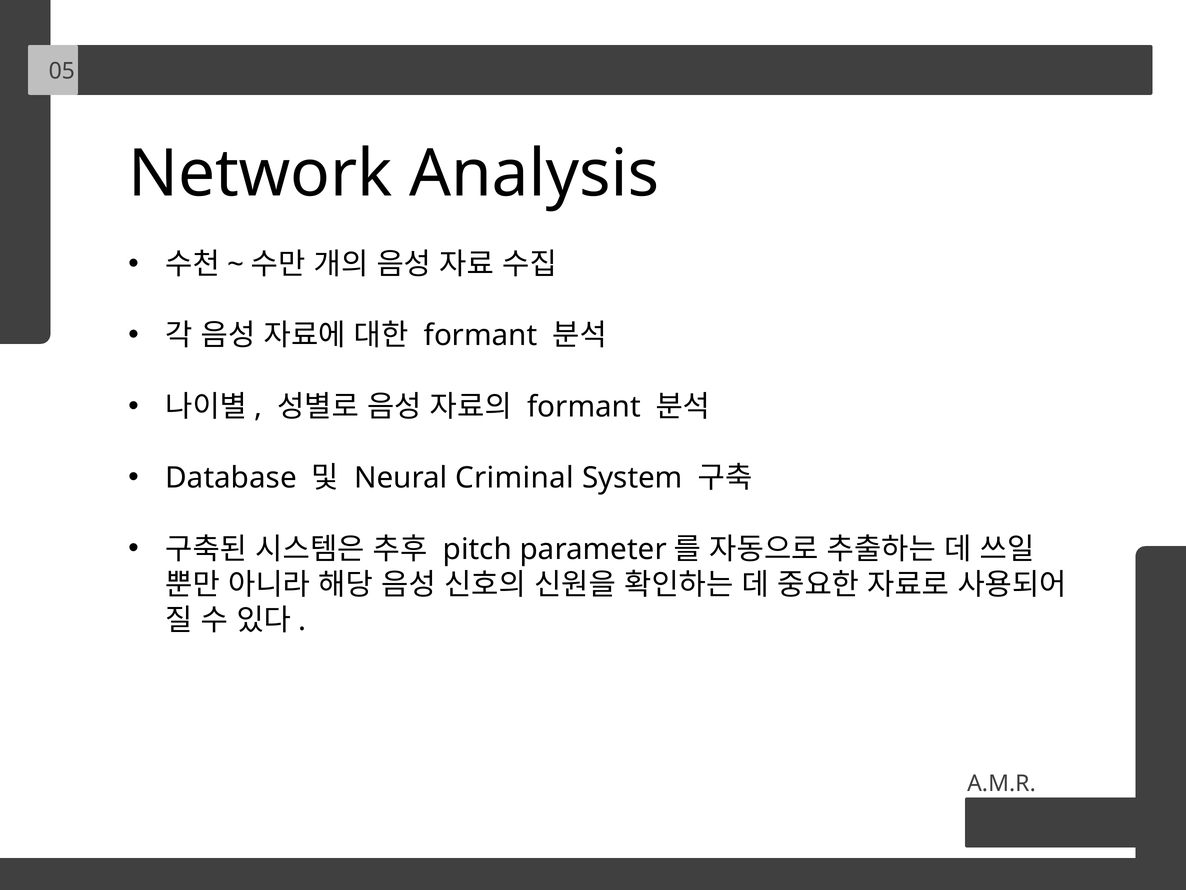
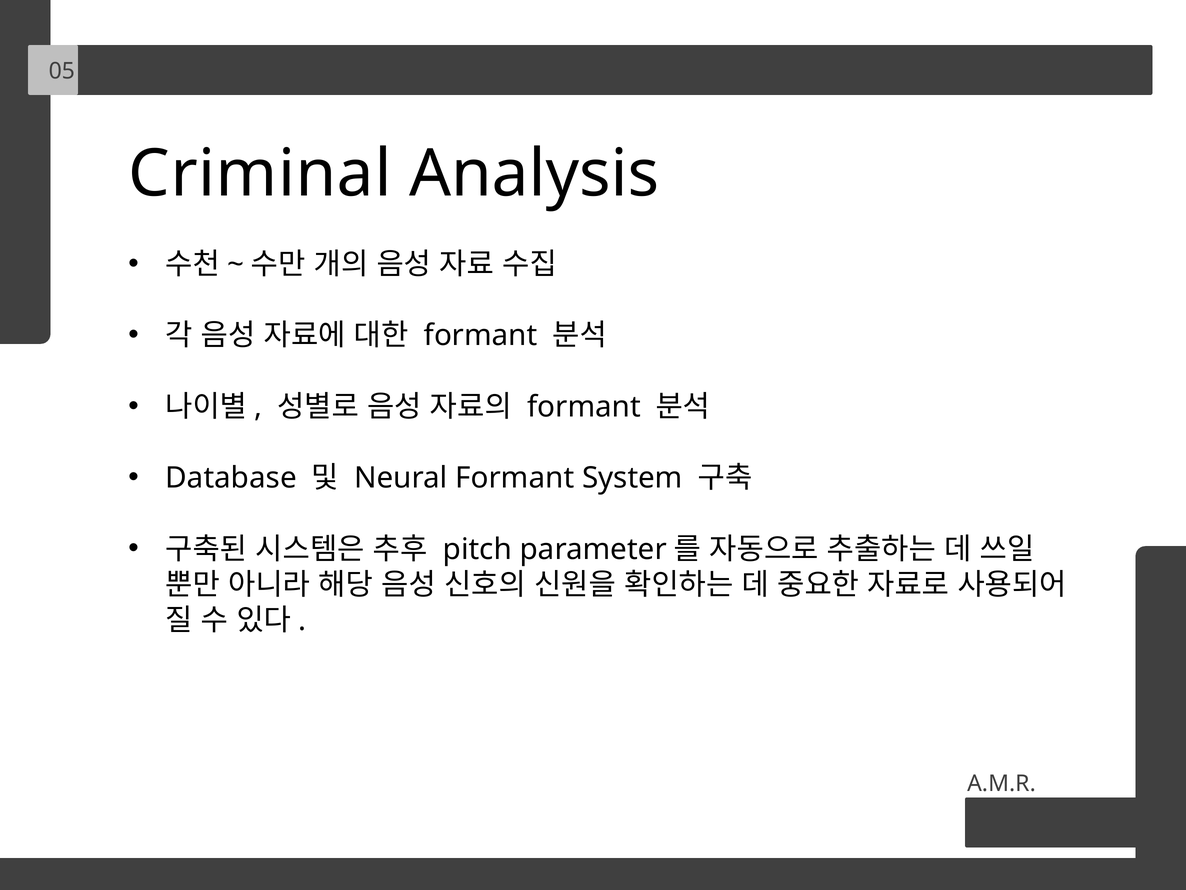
Network: Network -> Criminal (260, 174)
Neural Criminal: Criminal -> Formant (515, 478)
